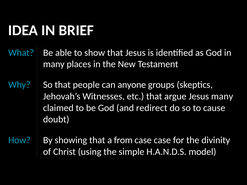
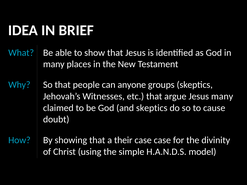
and redirect: redirect -> skeptics (152, 108)
from: from -> their (123, 140)
